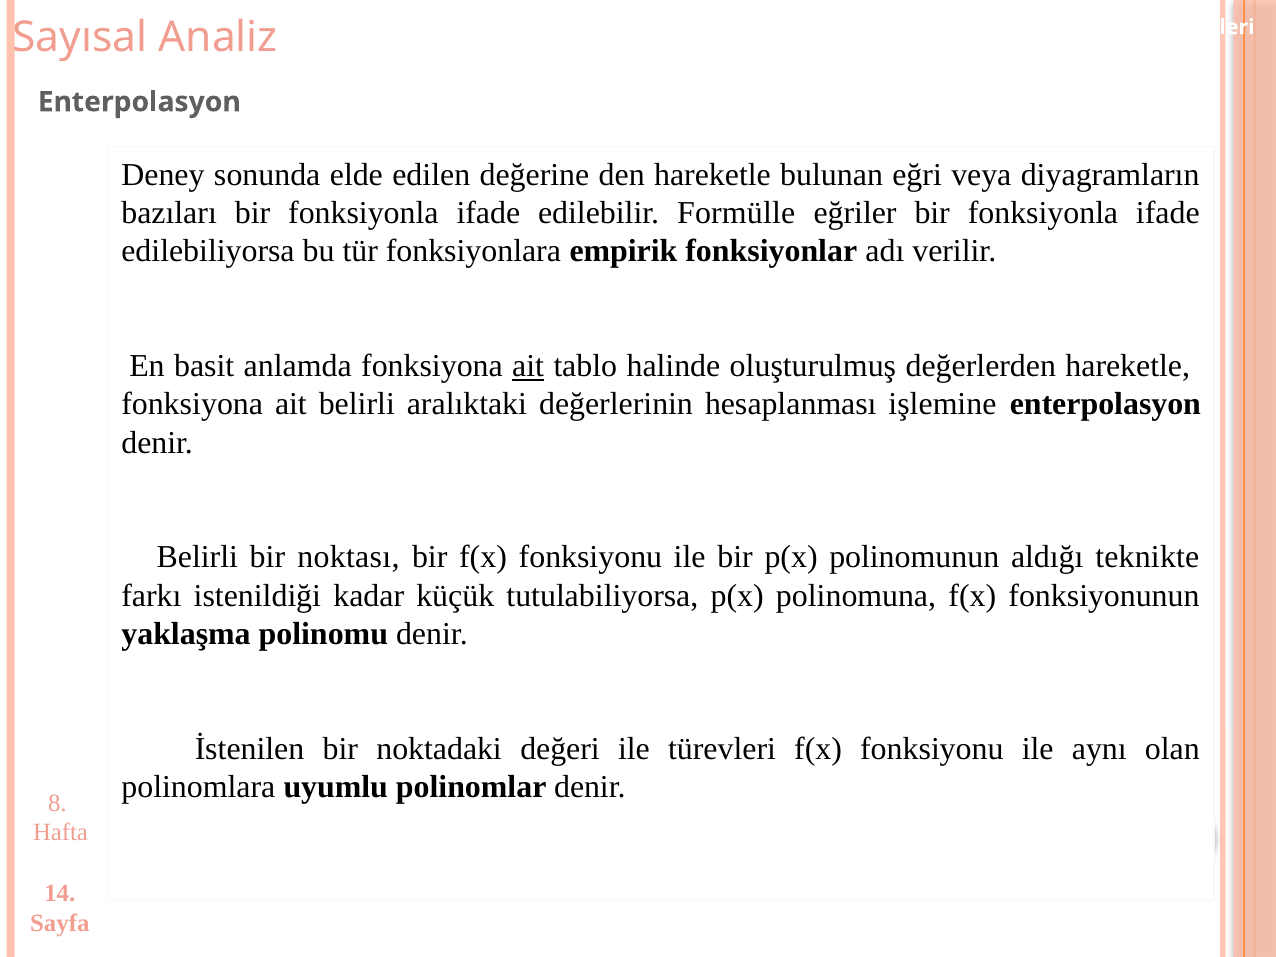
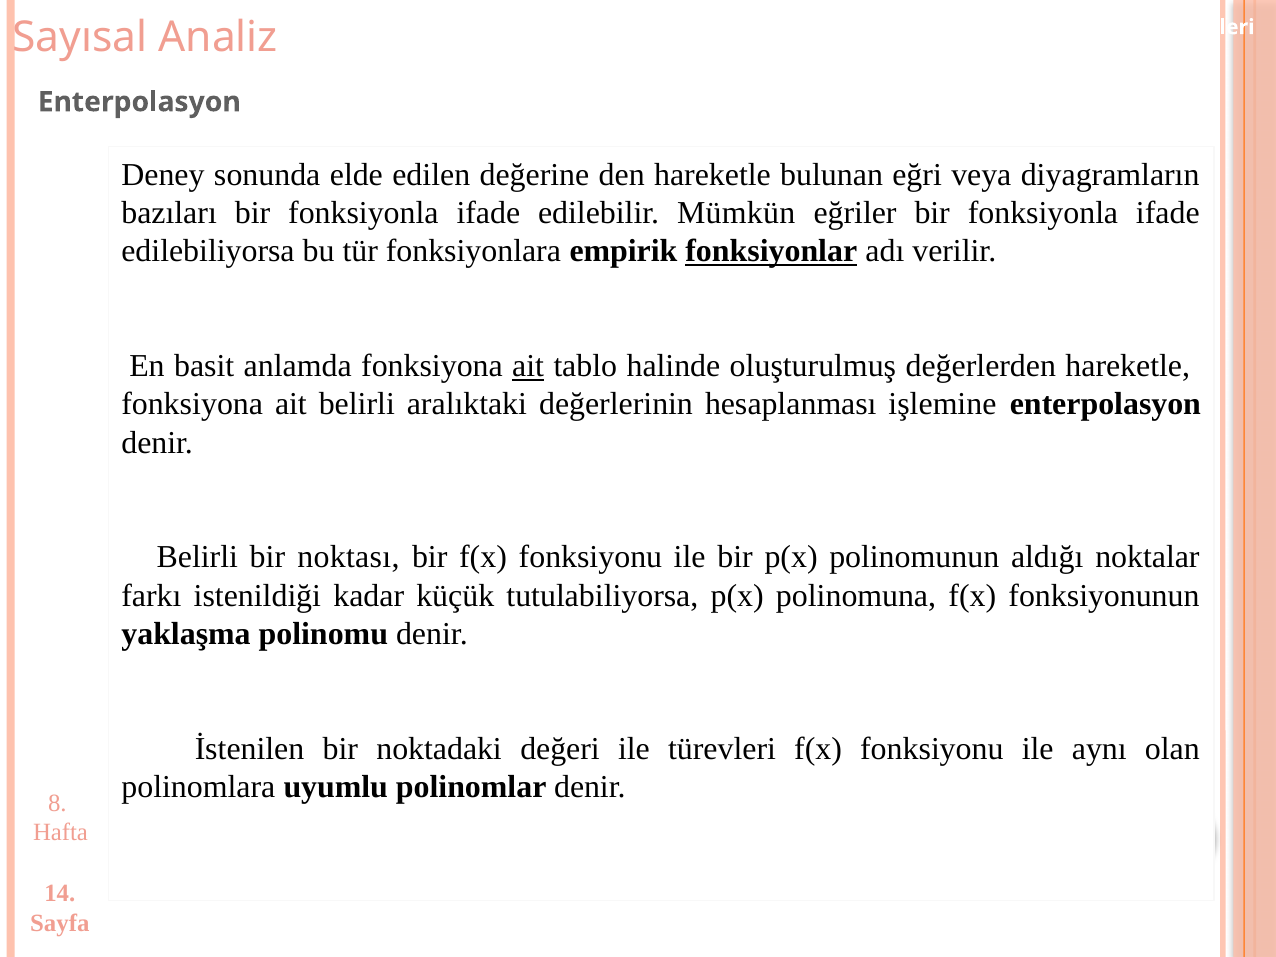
Formülle: Formülle -> Mümkün (736, 213)
fonksiyonlar underline: none -> present (771, 251)
teknikte: teknikte -> noktalar (1147, 557)
